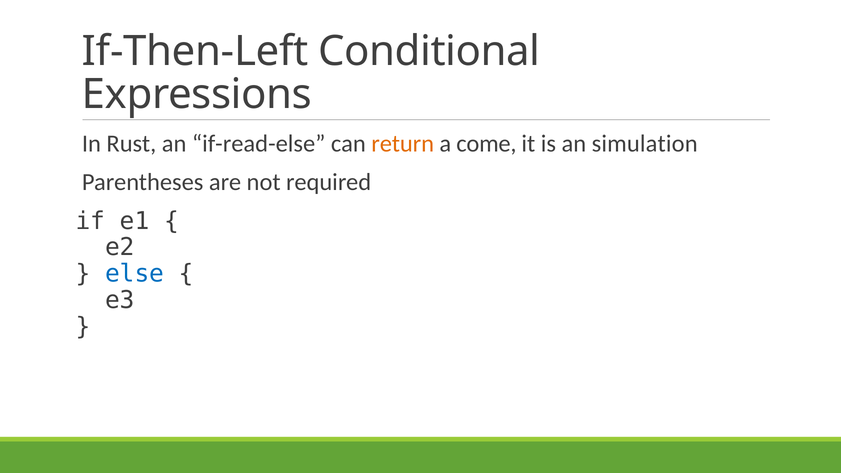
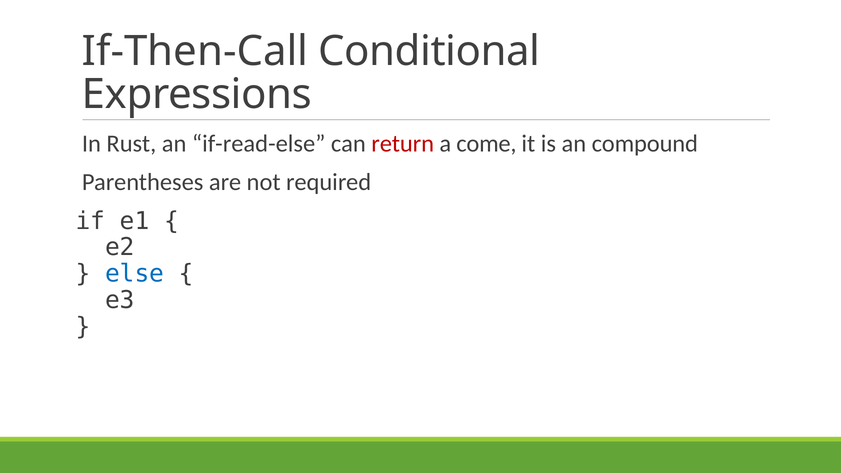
If-Then-Left: If-Then-Left -> If-Then-Call (195, 51)
return colour: orange -> red (403, 144)
simulation: simulation -> compound (645, 144)
